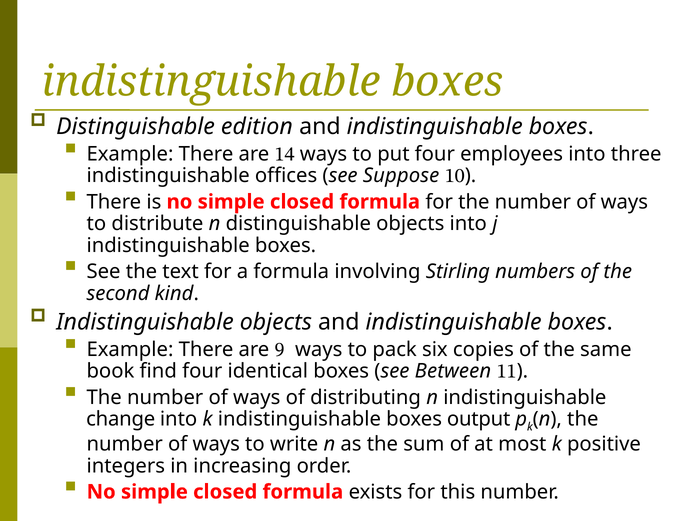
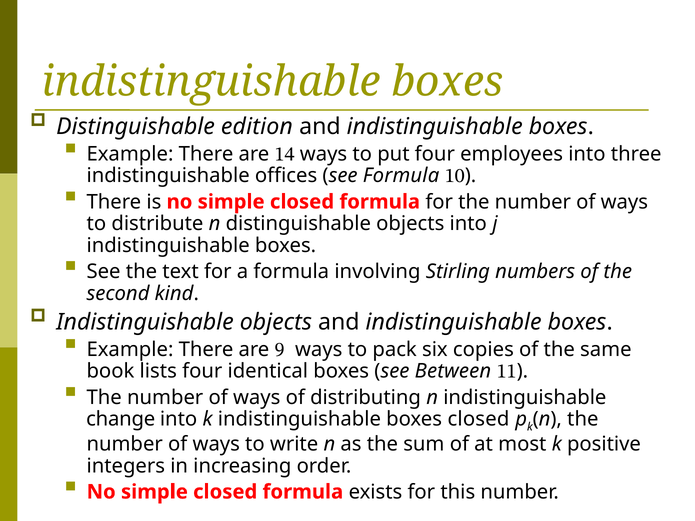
see Suppose: Suppose -> Formula (401, 176)
find: find -> lists (158, 371)
boxes output: output -> closed (478, 419)
